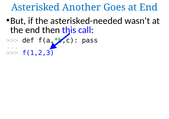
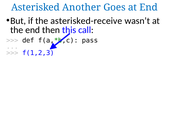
asterisked-needed: asterisked-needed -> asterisked-receive (86, 21)
